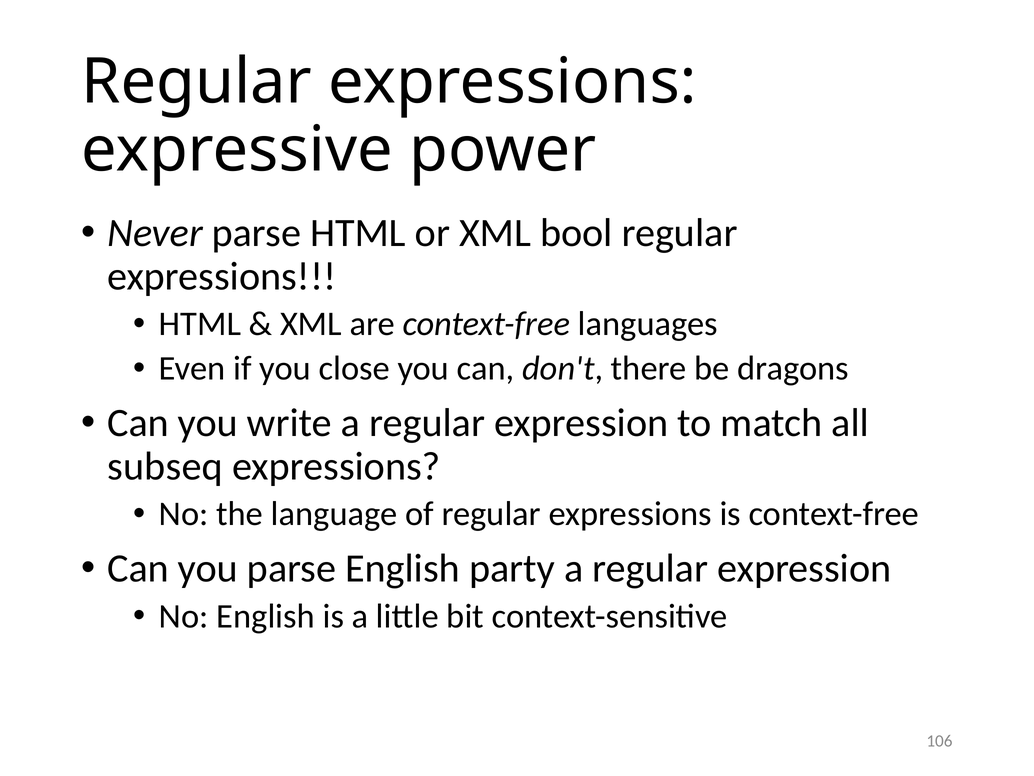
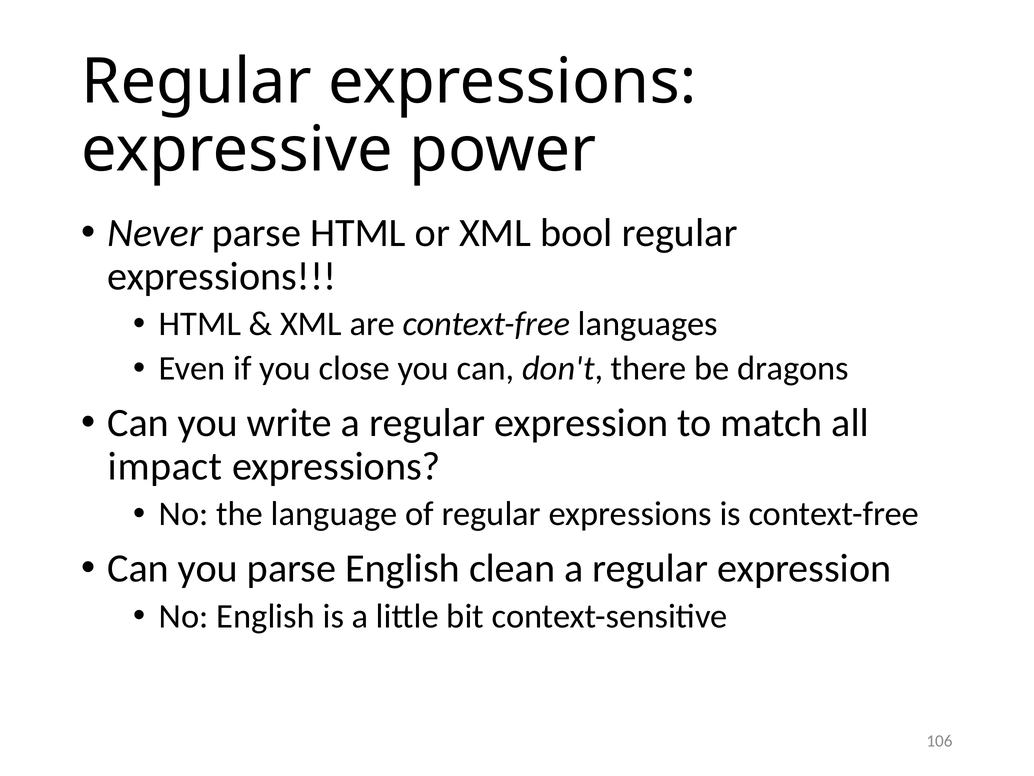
subseq: subseq -> impact (165, 466)
party: party -> clean (512, 568)
